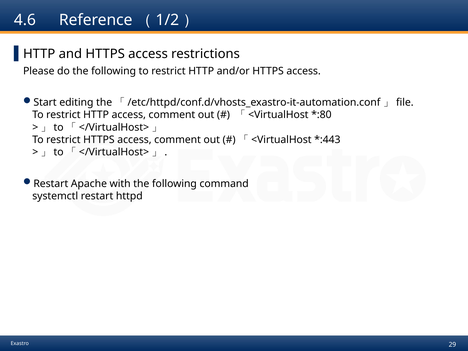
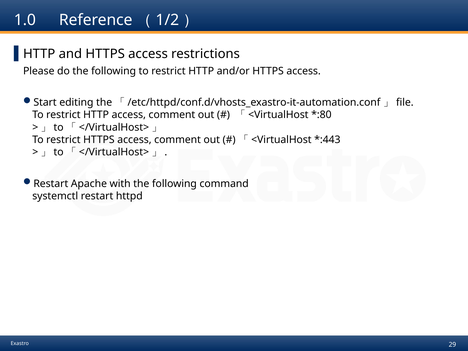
4.6: 4.6 -> 1.0 (25, 20)
